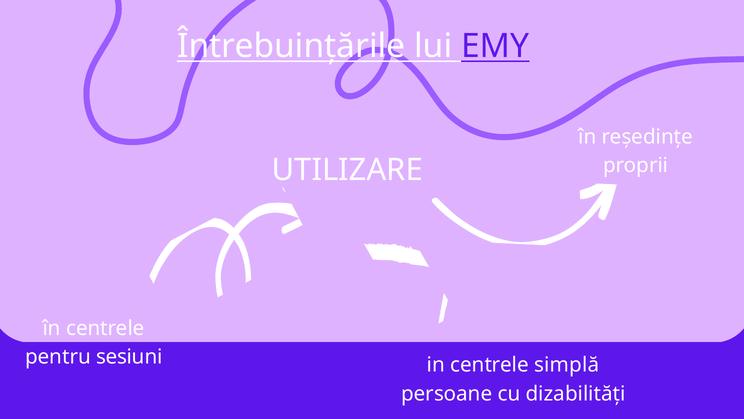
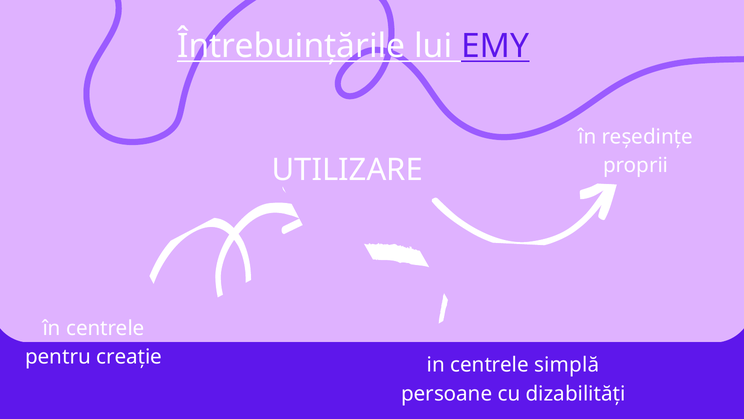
sesiuni: sesiuni -> creație (129, 357)
